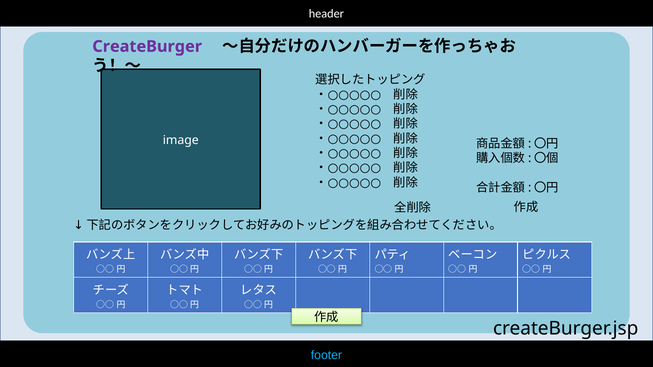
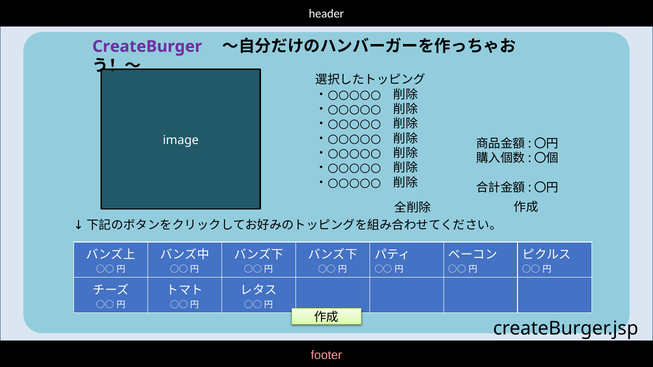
footer colour: light blue -> pink (326, 355)
